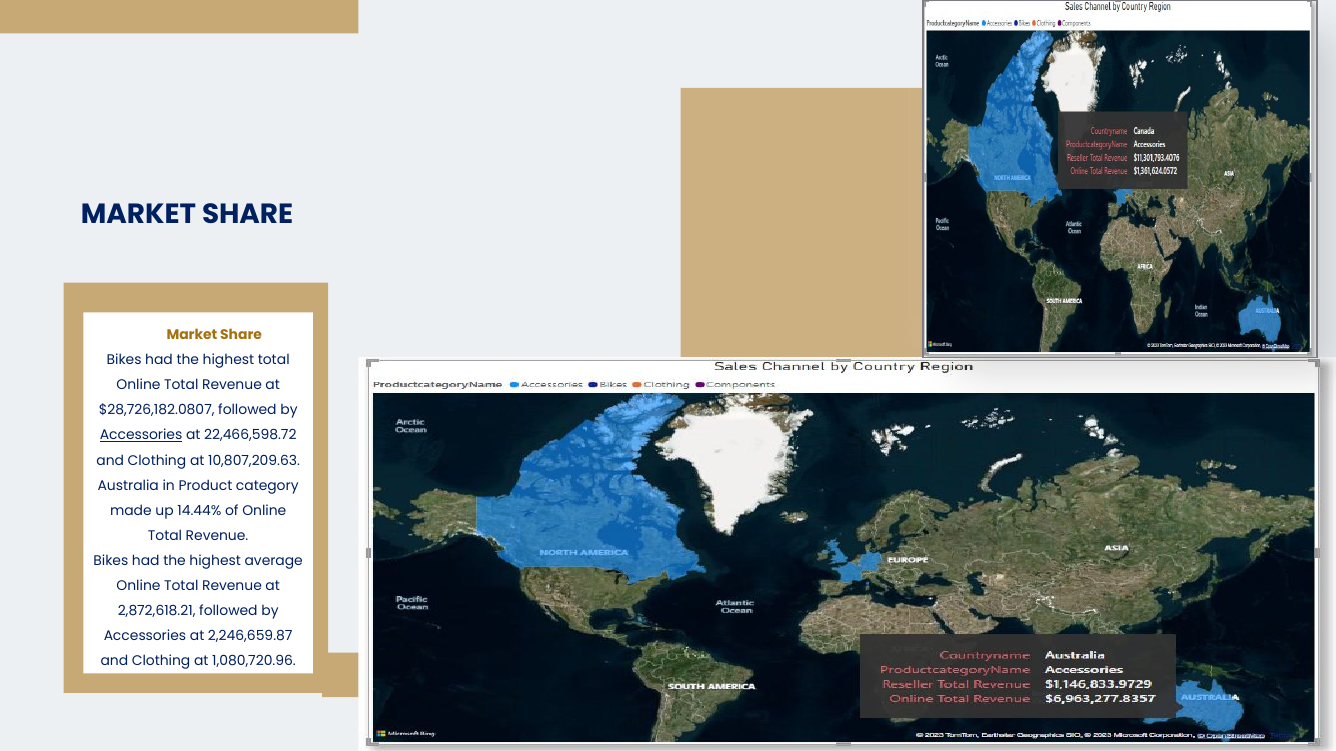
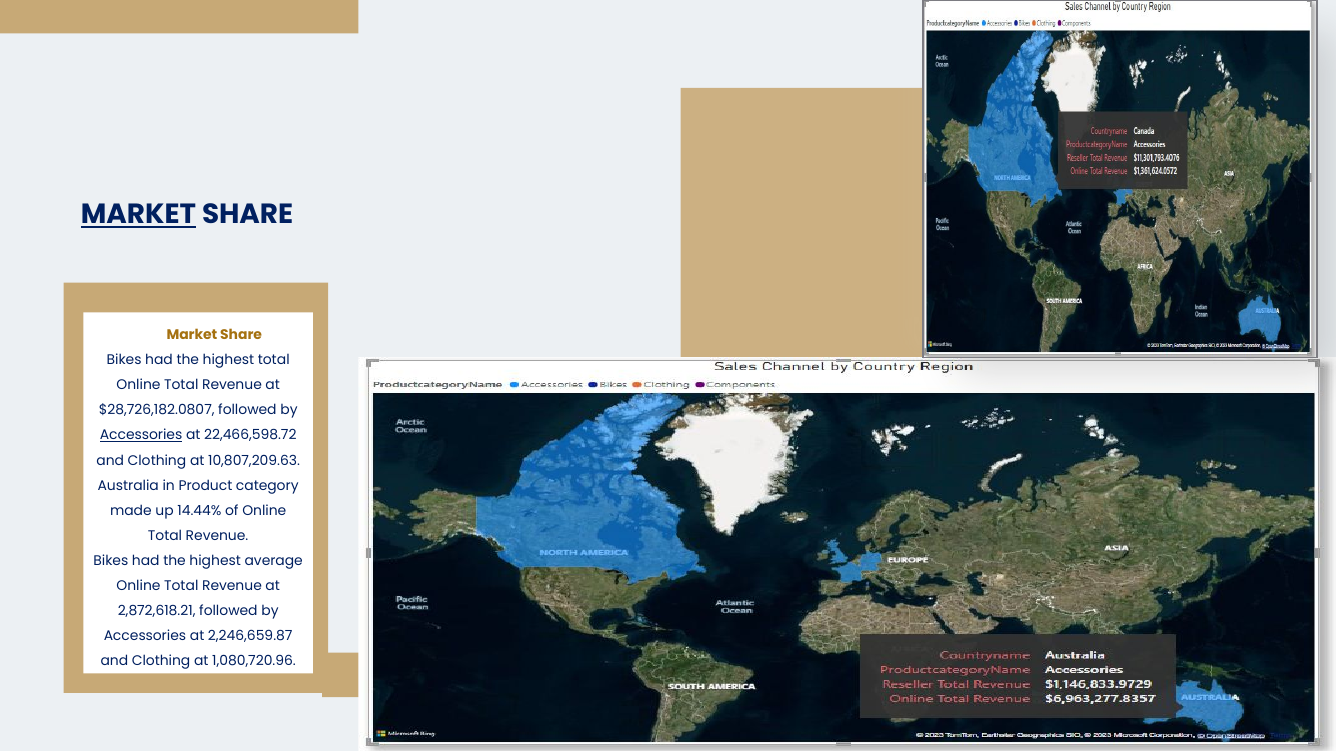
MARKET underline: none -> present (138, 215)
